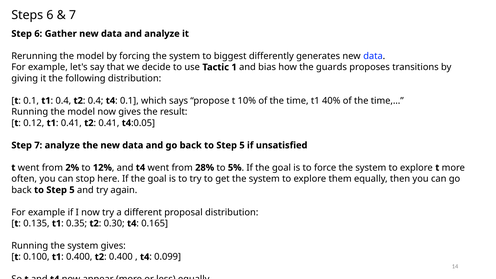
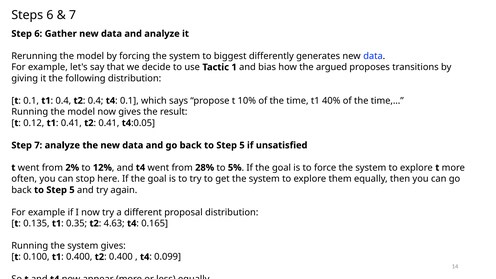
guards: guards -> argued (332, 67)
0.30: 0.30 -> 4.63 (114, 223)
